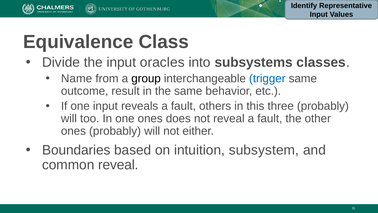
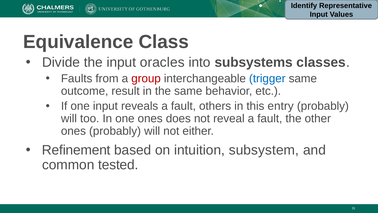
Name: Name -> Faults (77, 78)
group colour: black -> red (146, 78)
three: three -> entry (281, 106)
Boundaries: Boundaries -> Refinement (76, 150)
common reveal: reveal -> tested (118, 164)
